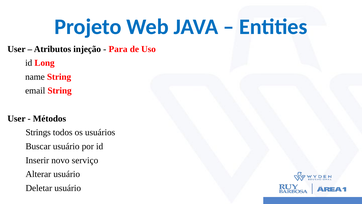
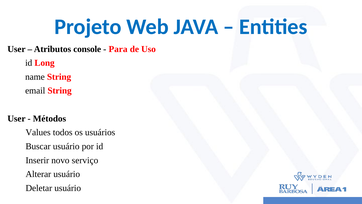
injeção: injeção -> console (87, 49)
Strings: Strings -> Values (38, 132)
